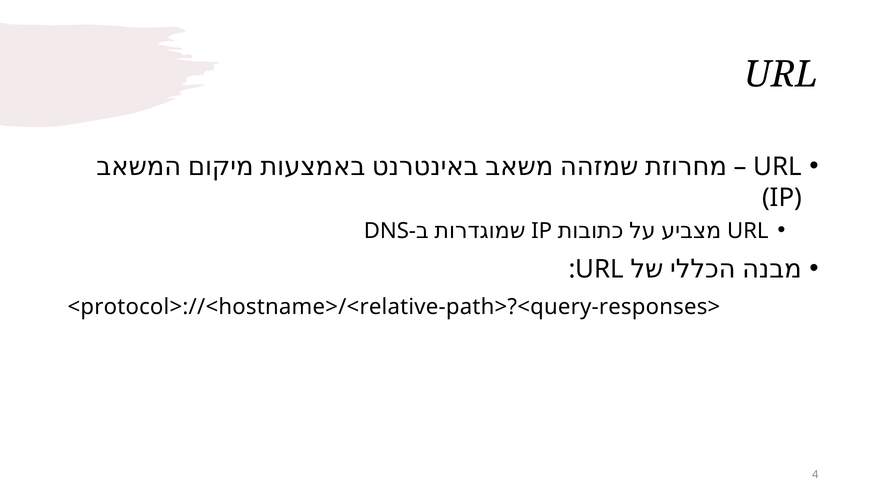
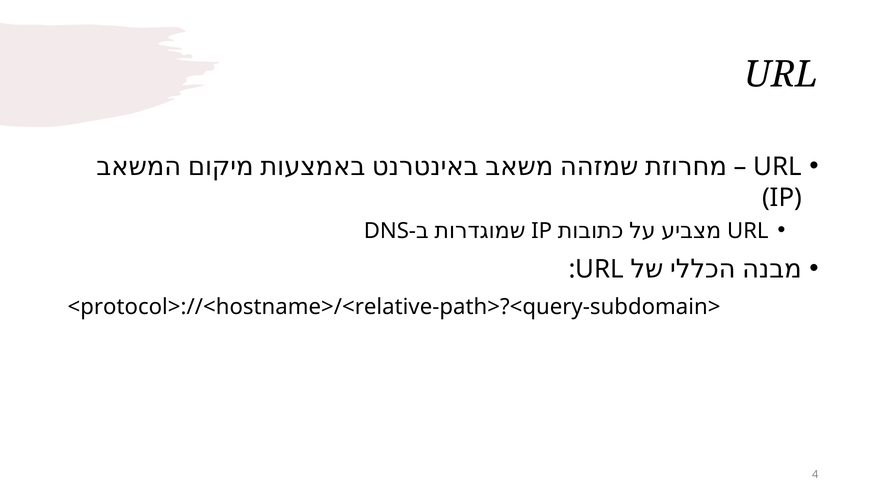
<protocol>://<hostname>/<relative-path>?<query-responses>: <protocol>://<hostname>/<relative-path>?<query-responses> -> <protocol>://<hostname>/<relative-path>?<query-subdomain> (394, 307)
